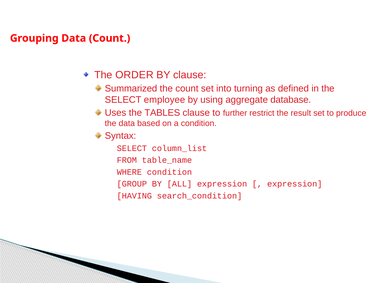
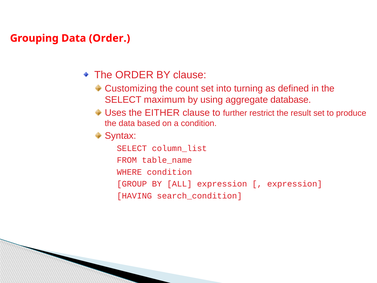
Data Count: Count -> Order (110, 38)
Summarized: Summarized -> Customizing (131, 88)
employee: employee -> maximum (164, 100)
TABLES: TABLES -> EITHER (162, 113)
